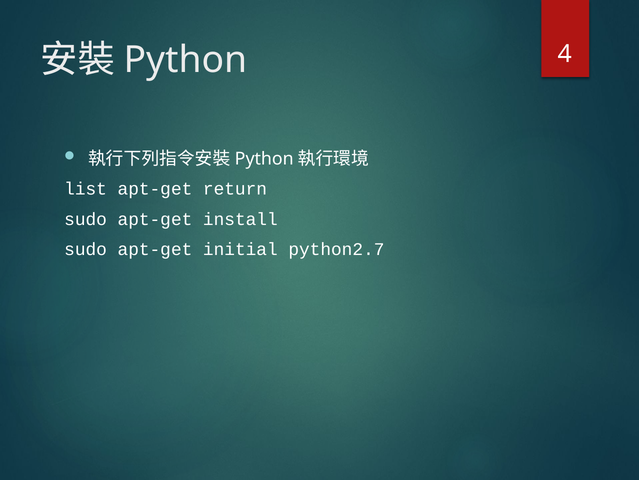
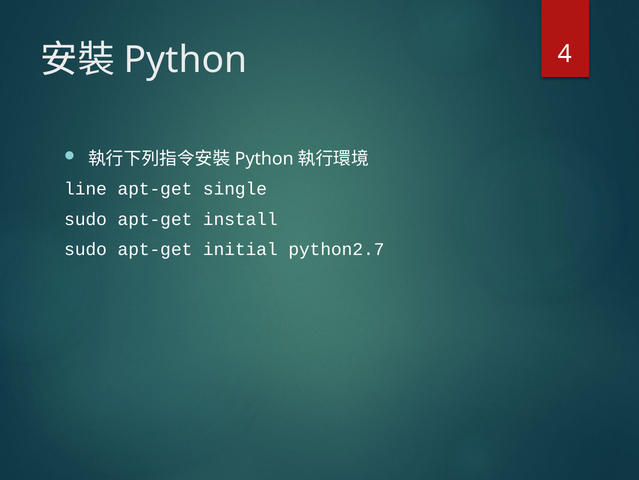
list: list -> line (86, 189)
return: return -> single (235, 189)
